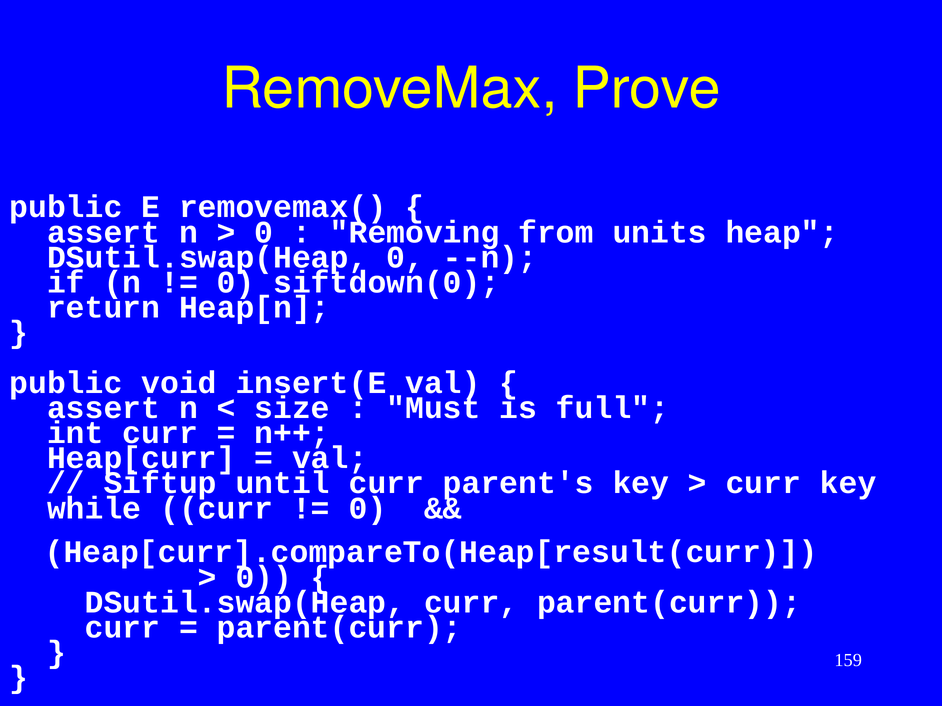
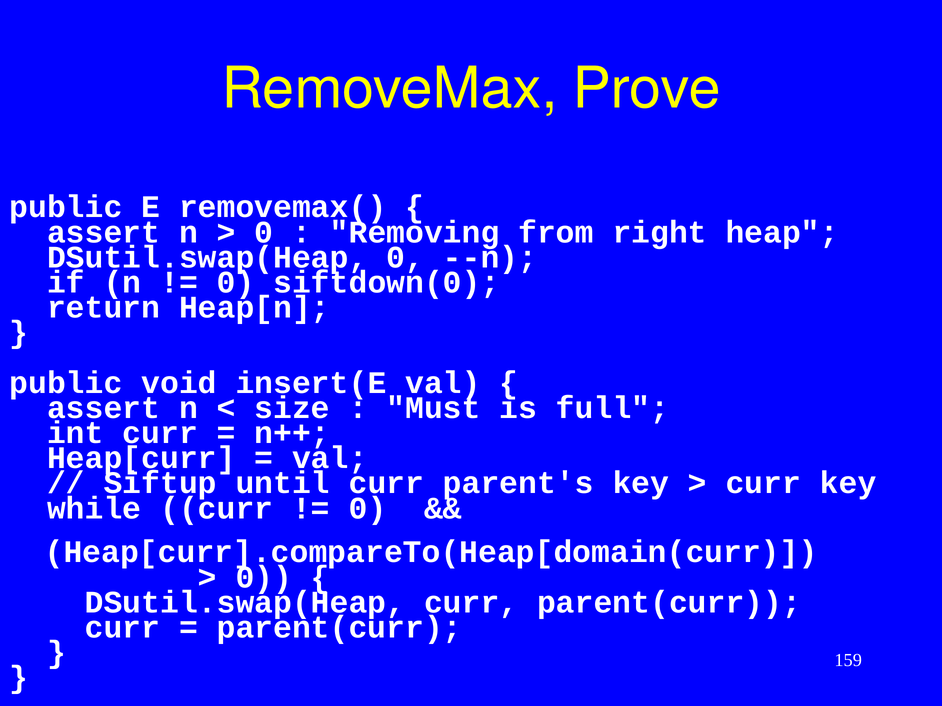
units: units -> right (660, 232)
Heap[curr].compareTo(Heap[result(curr: Heap[curr].compareTo(Heap[result(curr -> Heap[curr].compareTo(Heap[domain(curr (431, 552)
